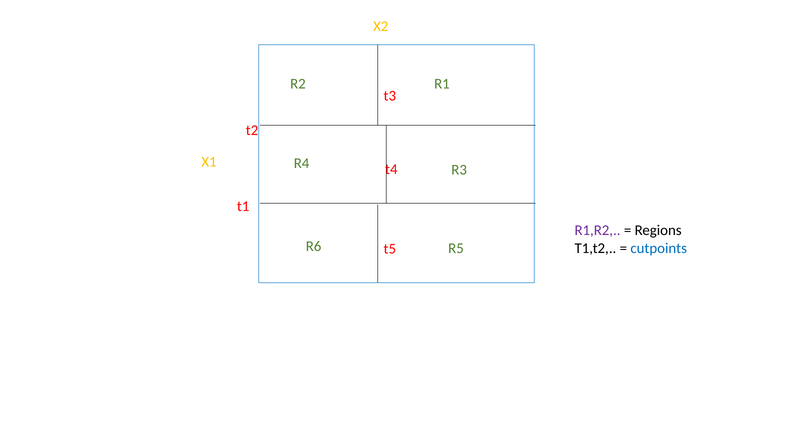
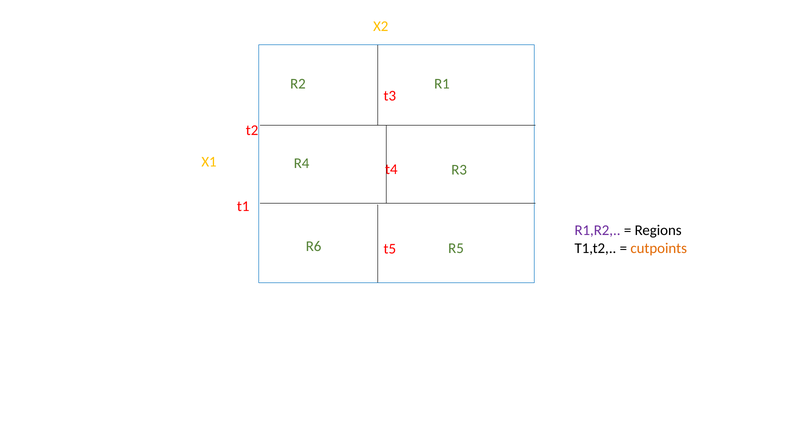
cutpoints colour: blue -> orange (659, 248)
